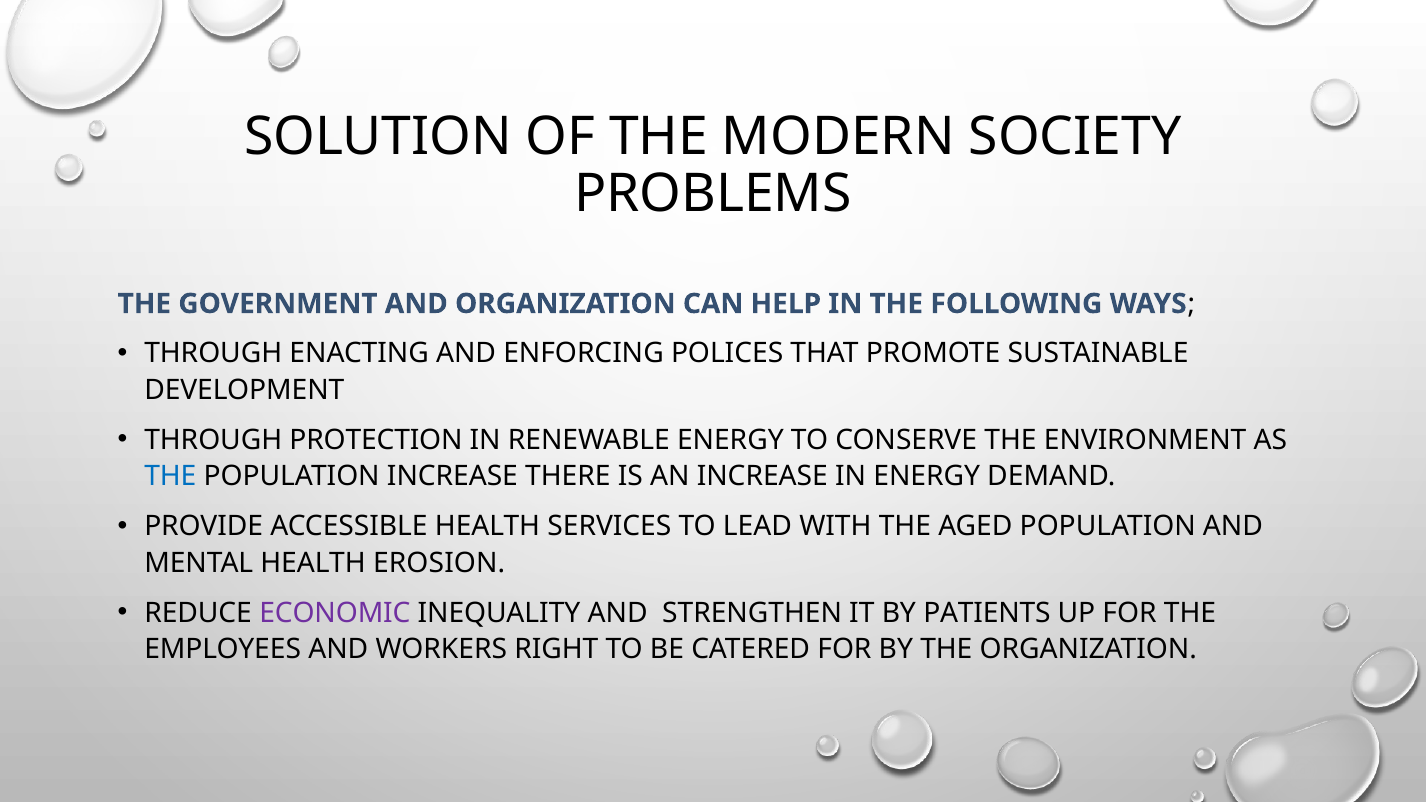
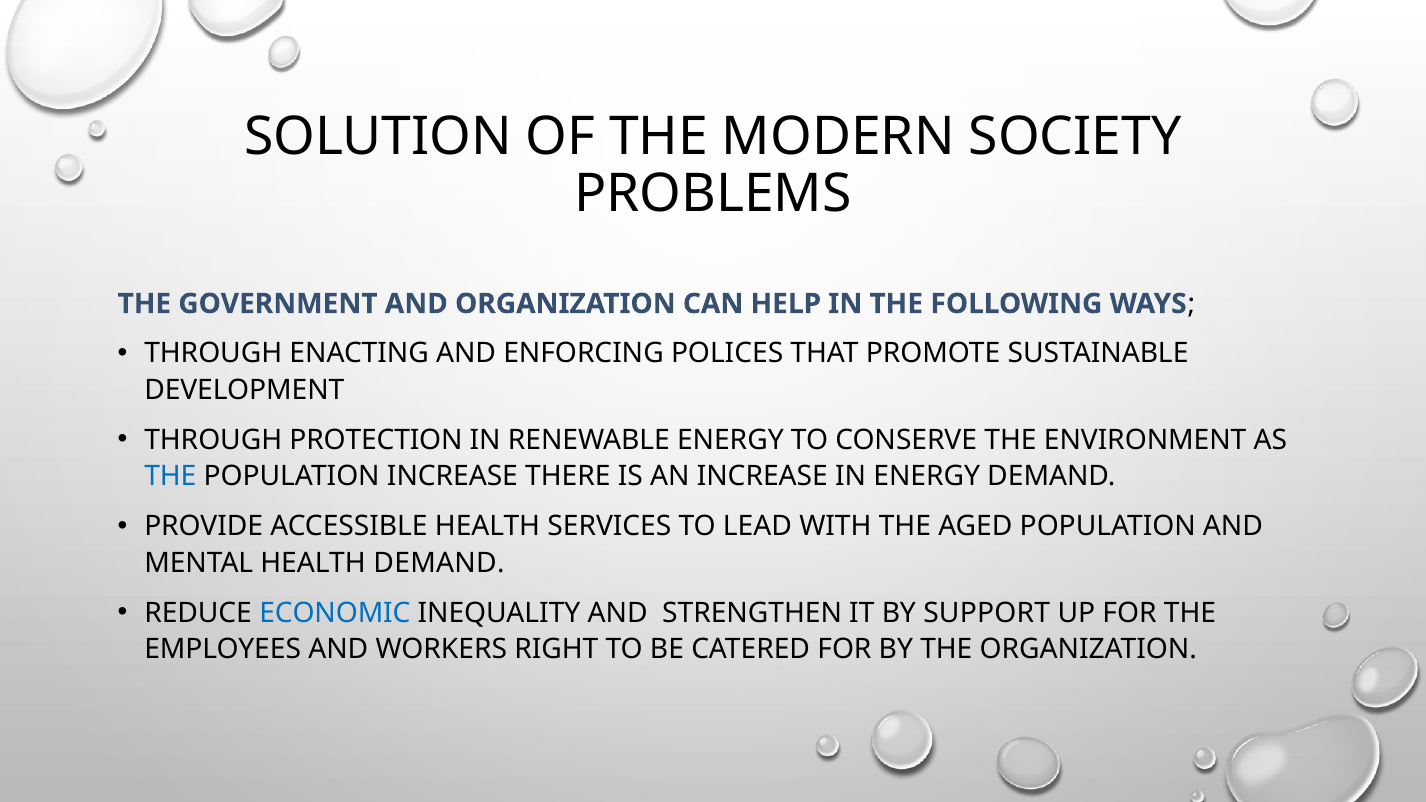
HEALTH EROSION: EROSION -> DEMAND (439, 563)
ECONOMIC colour: purple -> blue (335, 613)
PATIENTS: PATIENTS -> SUPPORT (987, 613)
